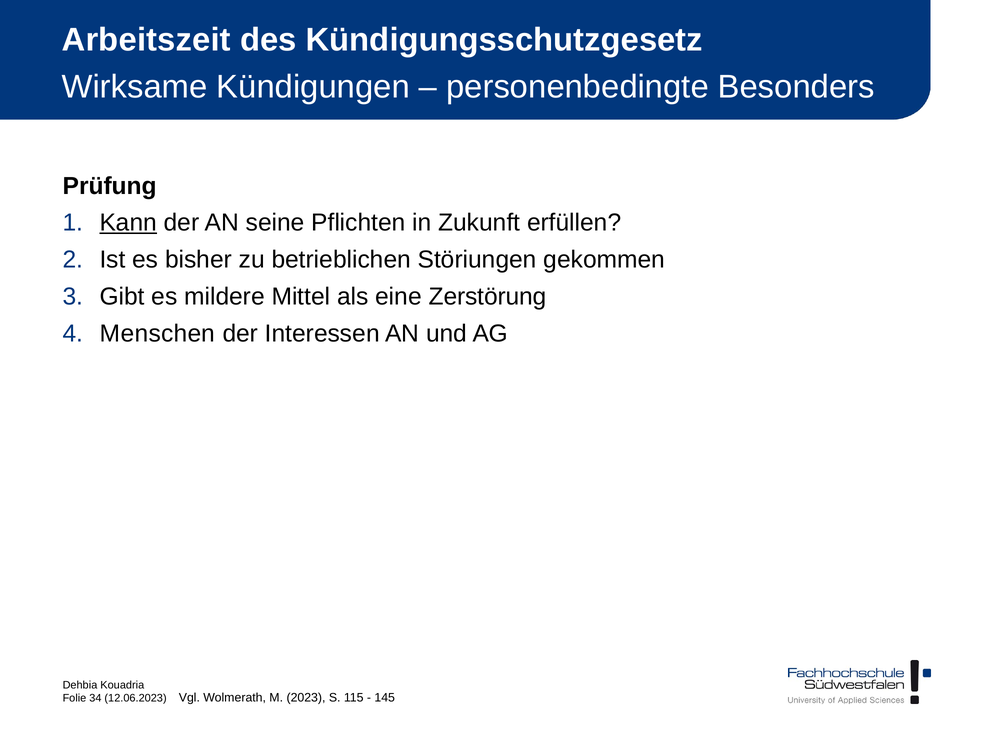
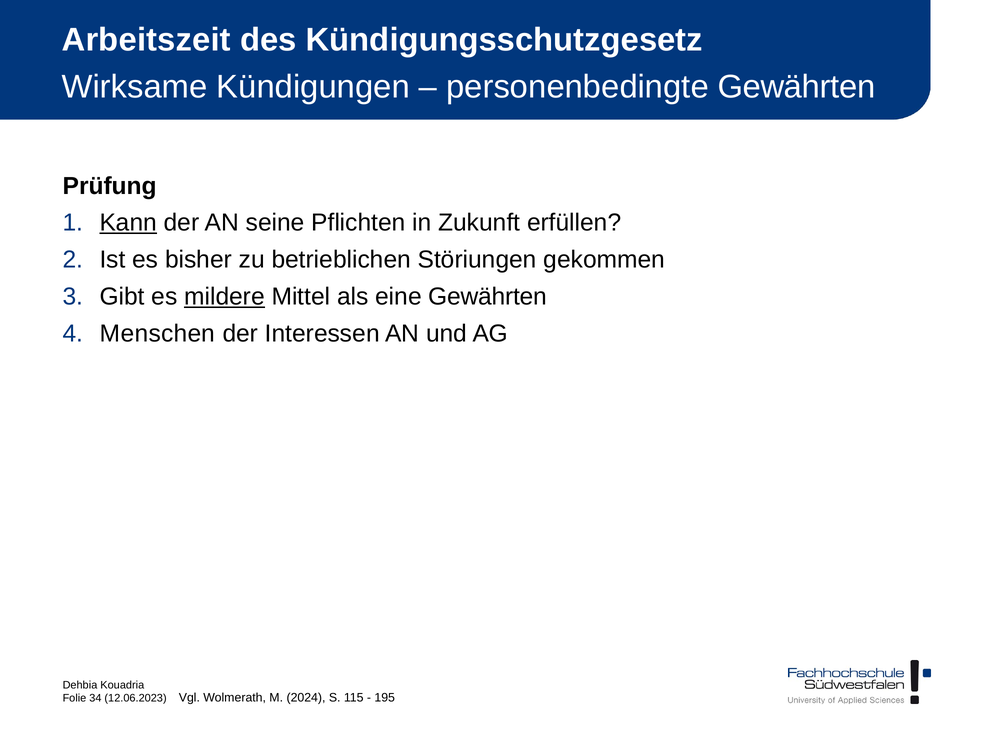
personenbedingte Besonders: Besonders -> Gewährten (796, 87)
mildere underline: none -> present (224, 297)
eine Zerstörung: Zerstörung -> Gewährten (488, 297)
2023: 2023 -> 2024 (306, 698)
145: 145 -> 195 (385, 698)
